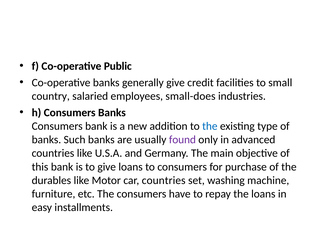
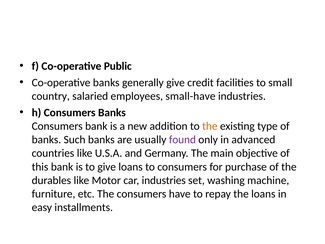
small-does: small-does -> small-have (191, 96)
the colour: blue -> orange (210, 126)
car countries: countries -> industries (164, 180)
